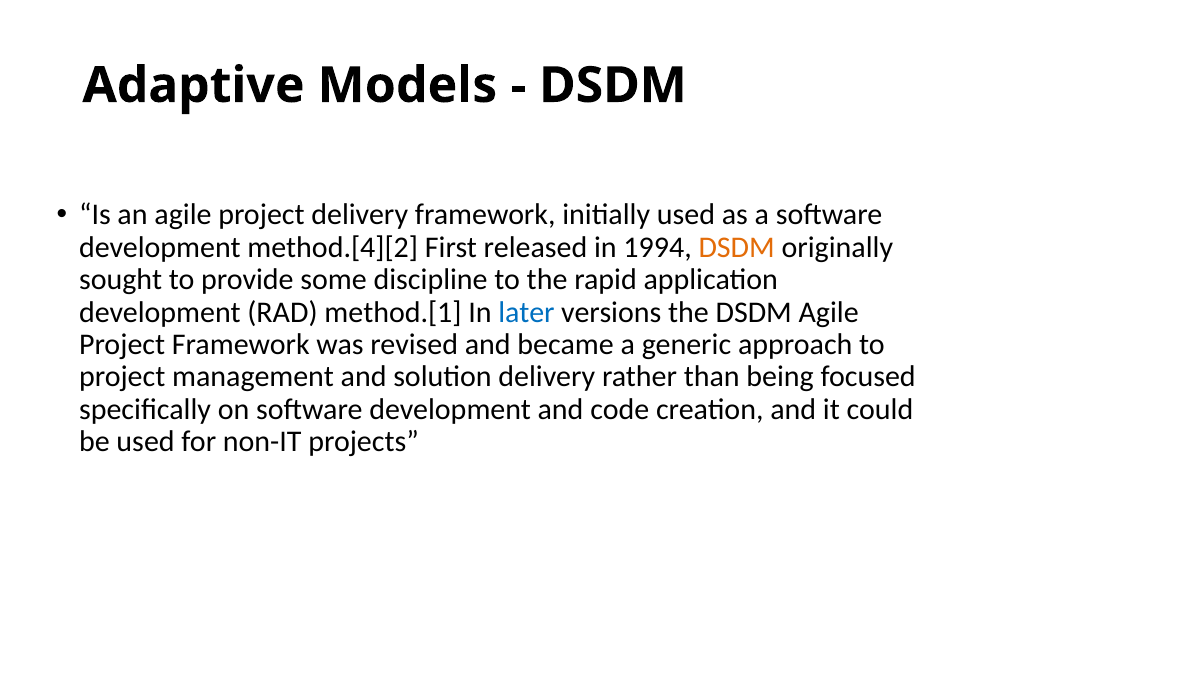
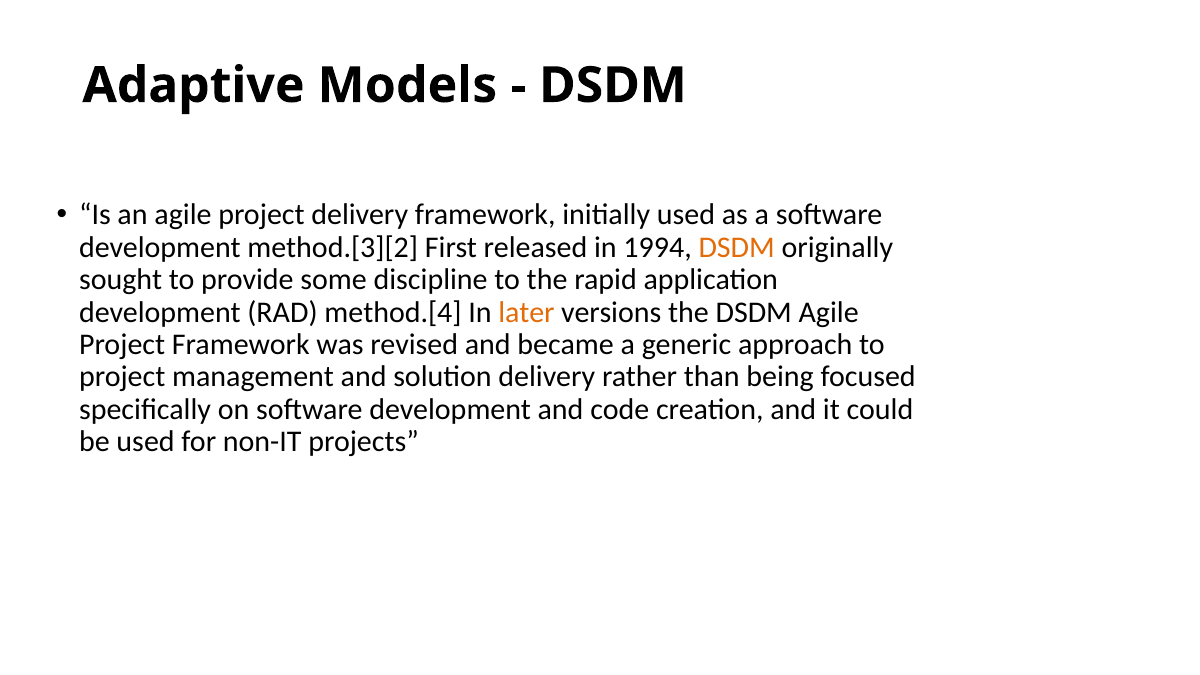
method.[4][2: method.[4][2 -> method.[3][2 (333, 247)
method.[1: method.[1 -> method.[4 (393, 312)
later colour: blue -> orange (527, 312)
